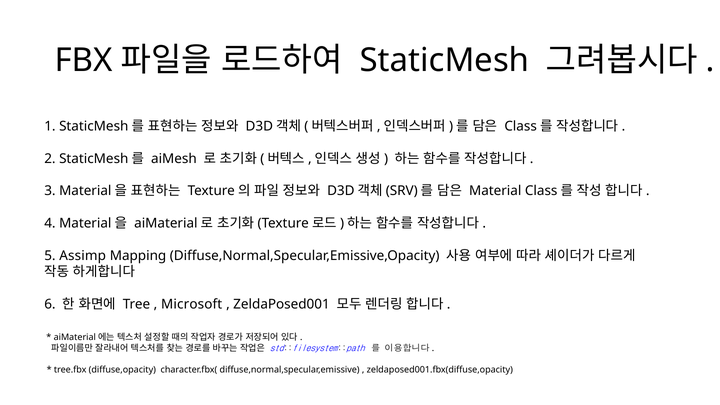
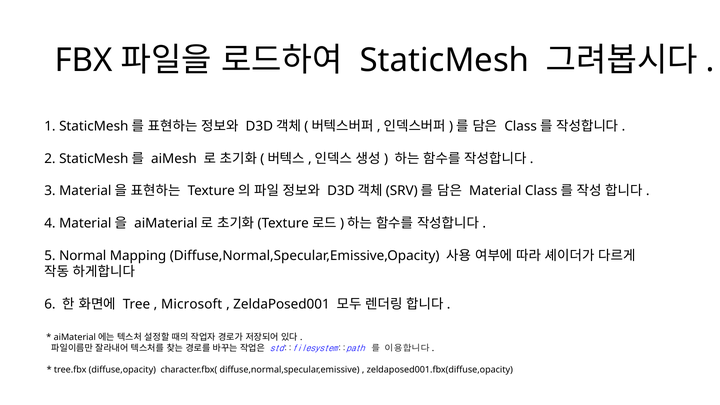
Assimp: Assimp -> Normal (83, 256)
